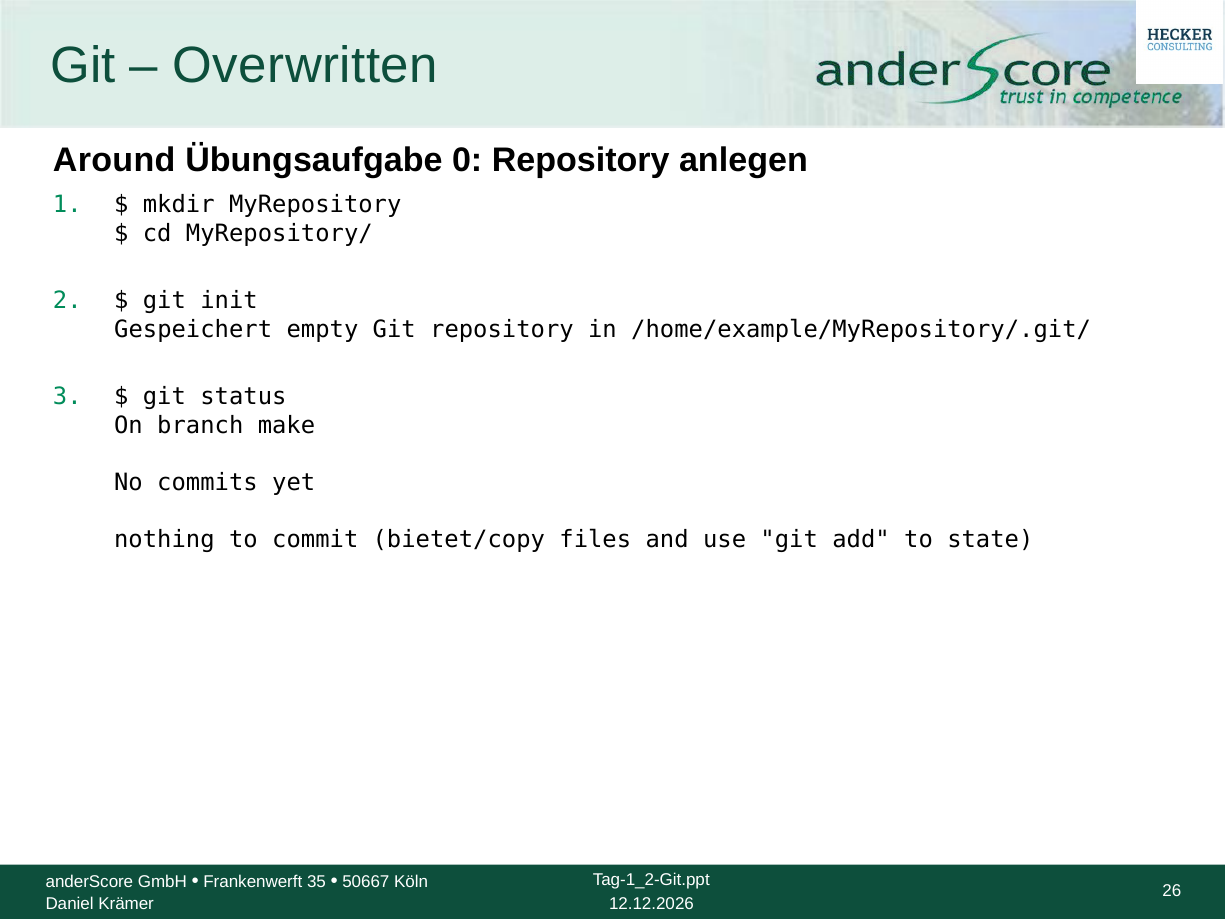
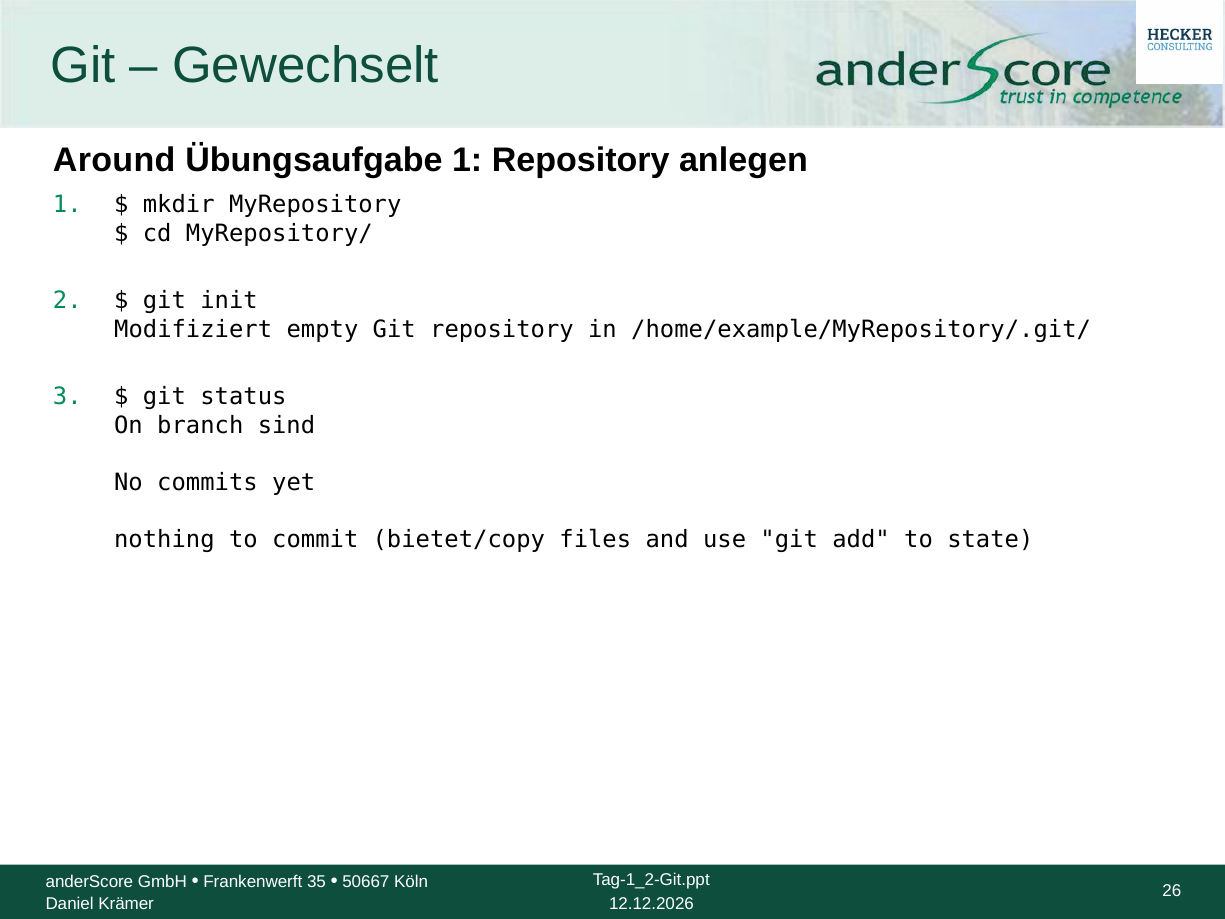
Overwritten: Overwritten -> Gewechselt (306, 66)
Übungsaufgabe 0: 0 -> 1 (467, 160)
Gespeichert: Gespeichert -> Modifiziert (193, 329)
make: make -> sind (286, 425)
